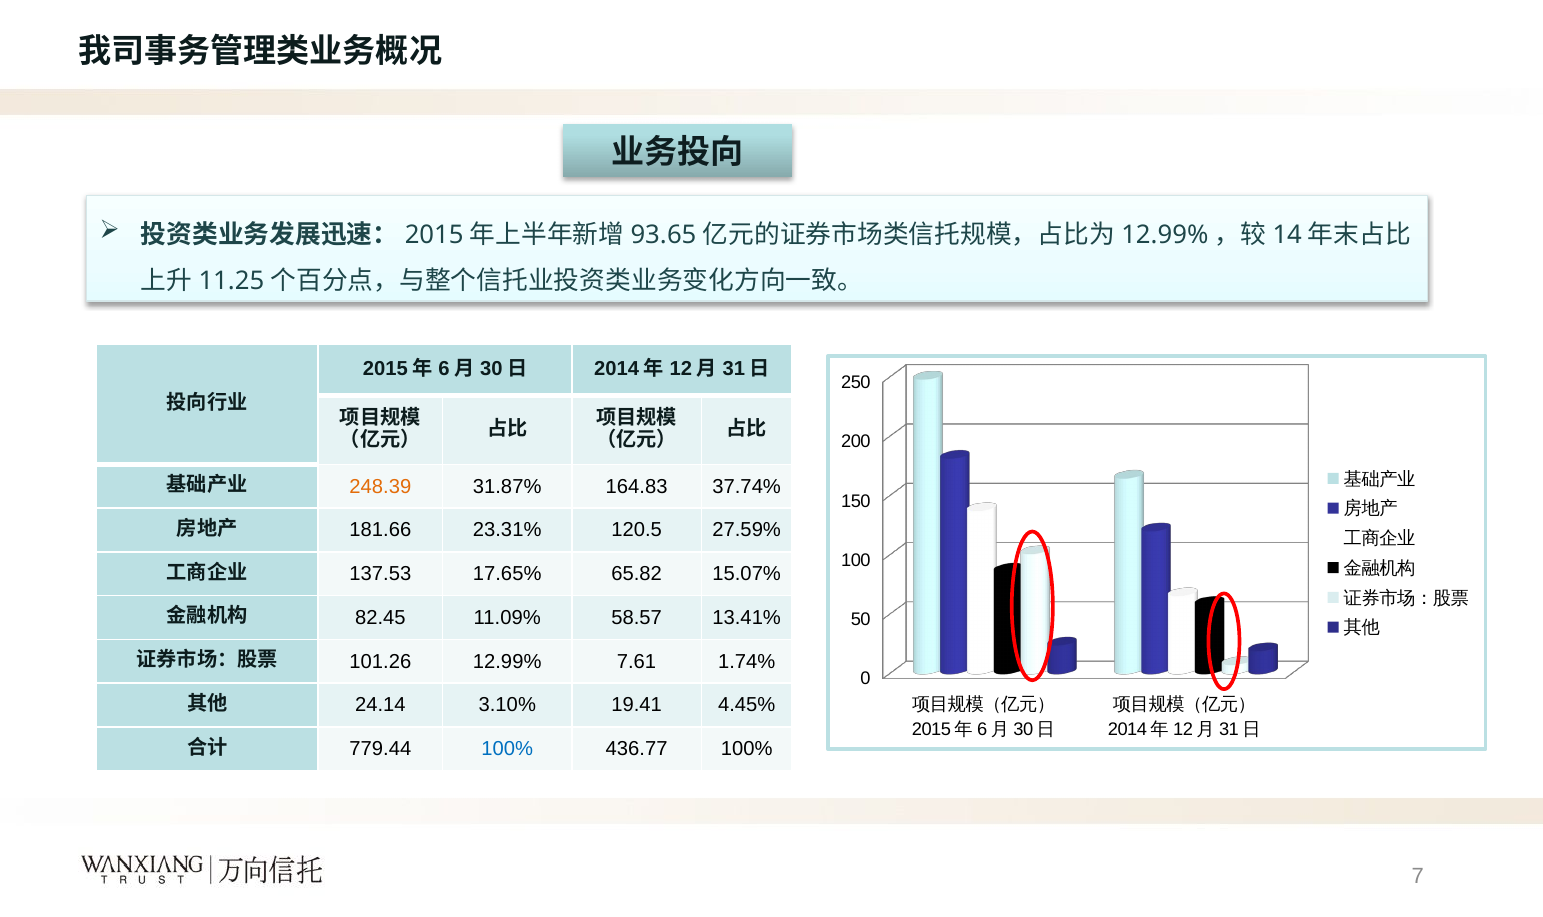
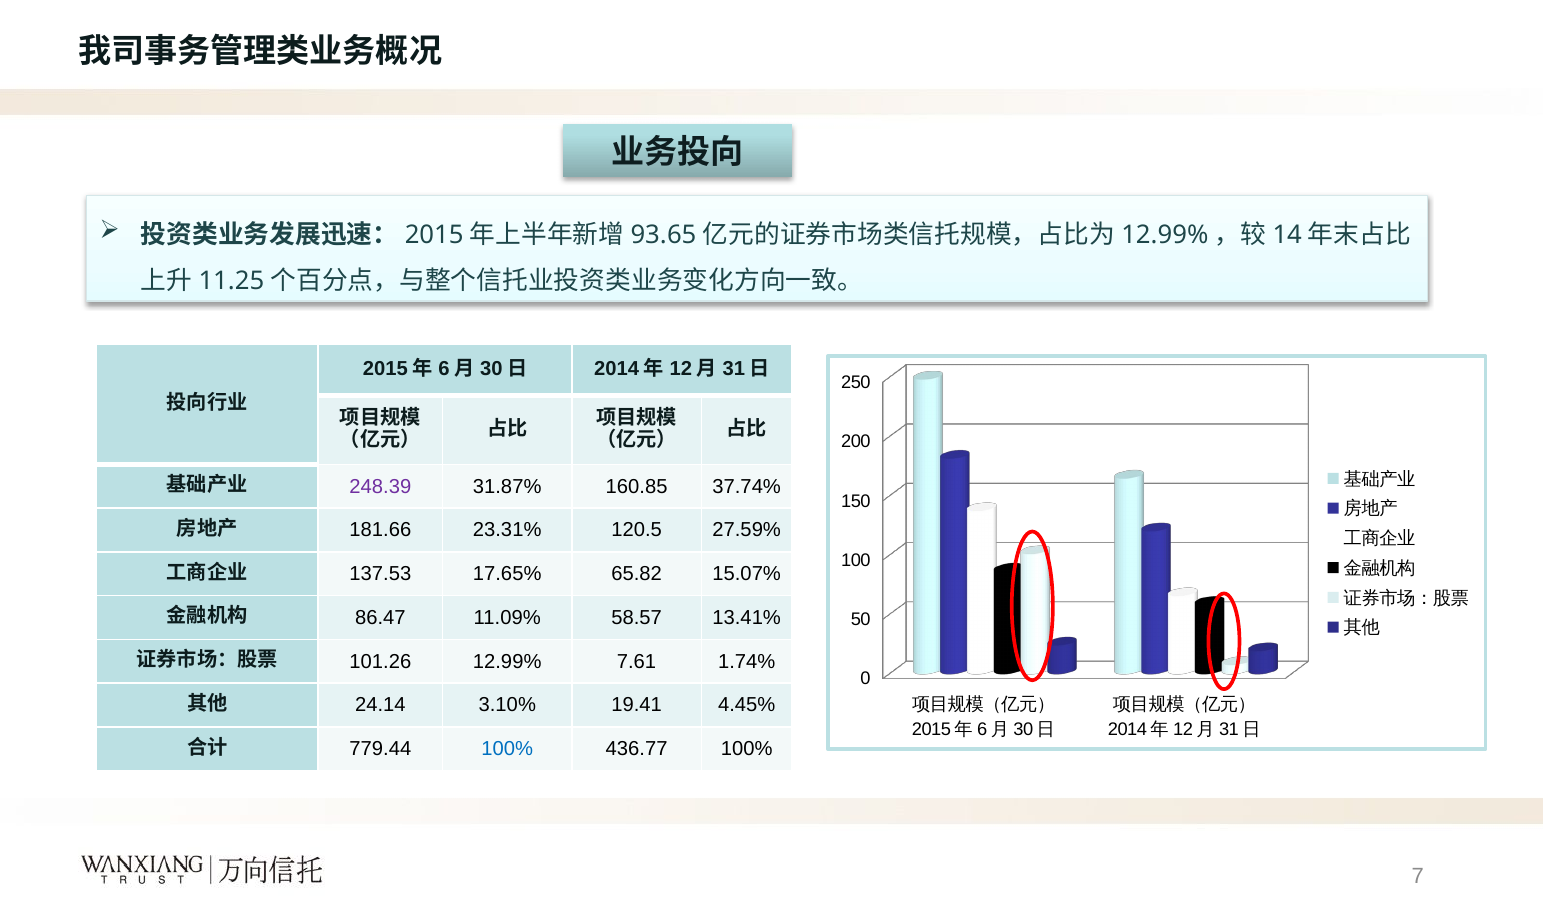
248.39 colour: orange -> purple (380, 486)
164.83: 164.83 -> 160.85 (637, 486)
82.45: 82.45 -> 86.47 (380, 618)
